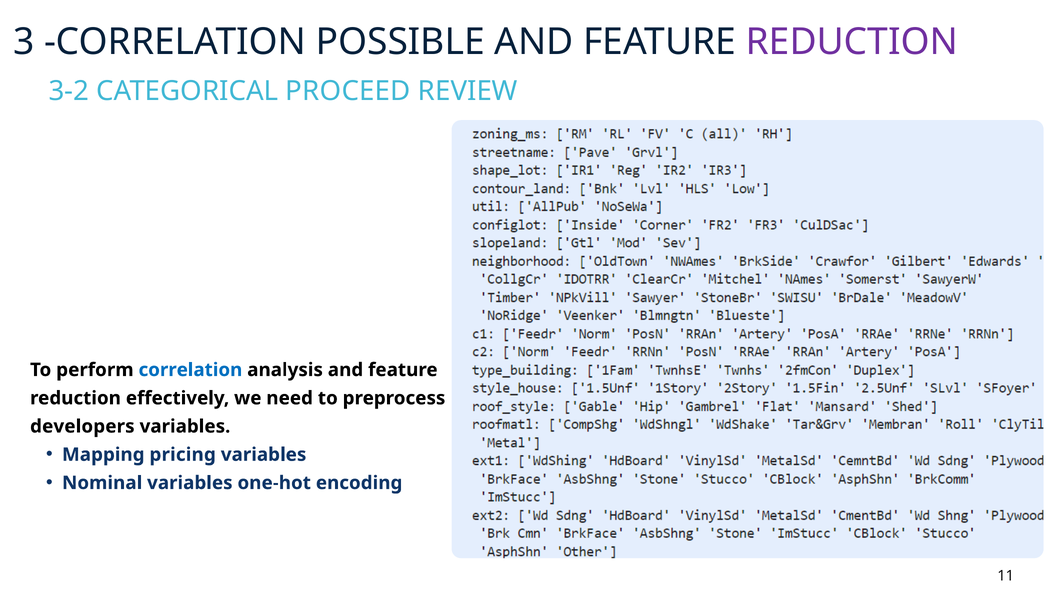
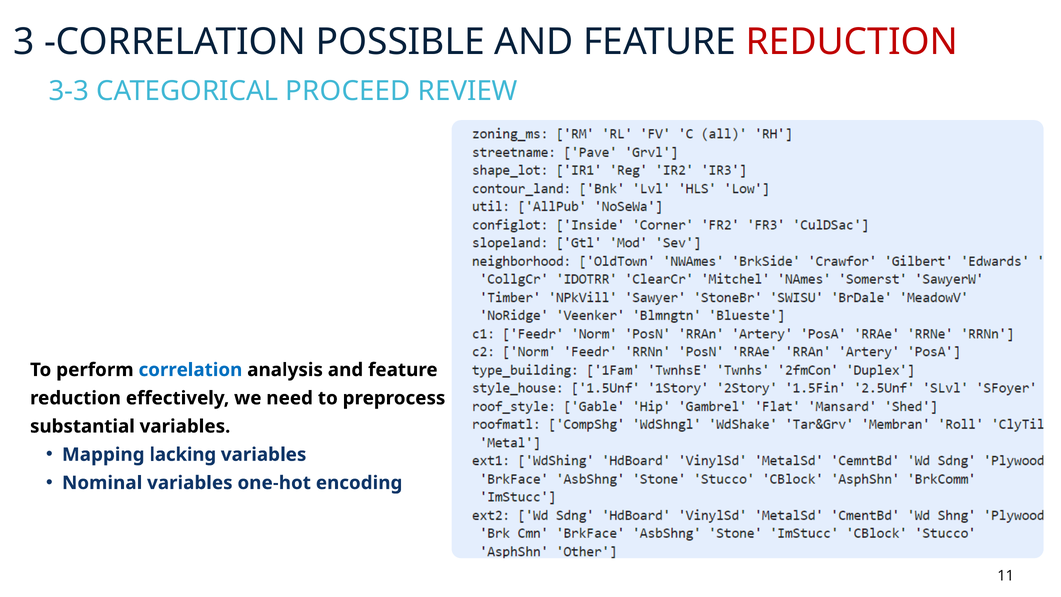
REDUCTION colour: purple -> red (852, 42)
3-2: 3-2 -> 3-3 (69, 91)
developers: developers -> substantial (82, 426)
pricing: pricing -> lacking (183, 454)
